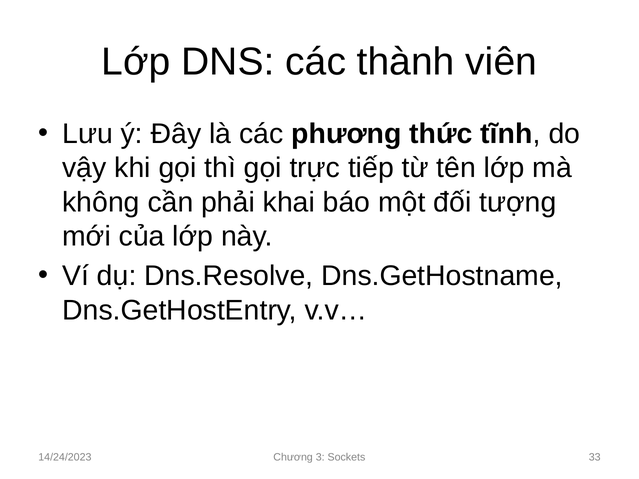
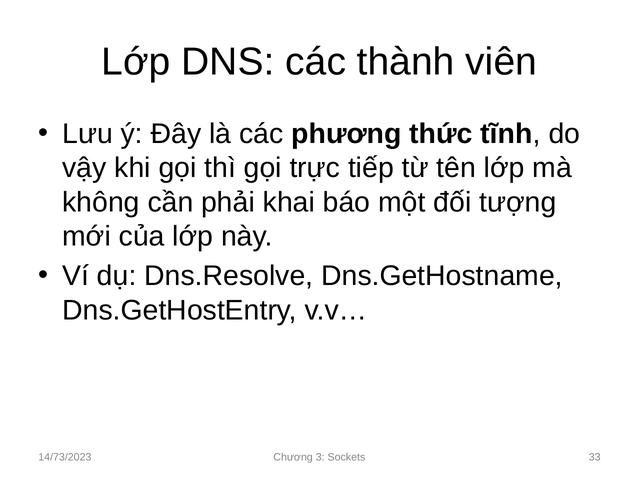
14/24/2023: 14/24/2023 -> 14/73/2023 (65, 458)
